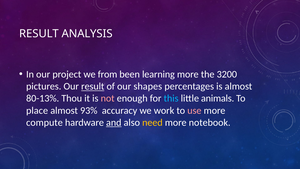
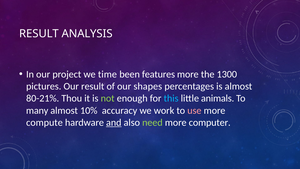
from: from -> time (107, 74)
learning: learning -> features (158, 74)
3200: 3200 -> 1300 (227, 74)
result underline: present -> none (93, 86)
80-13%: 80-13% -> 80-21% (43, 98)
not colour: pink -> light green (108, 98)
place: place -> many (37, 110)
93%: 93% -> 10% (89, 110)
need colour: yellow -> light green (152, 122)
notebook: notebook -> computer (210, 122)
